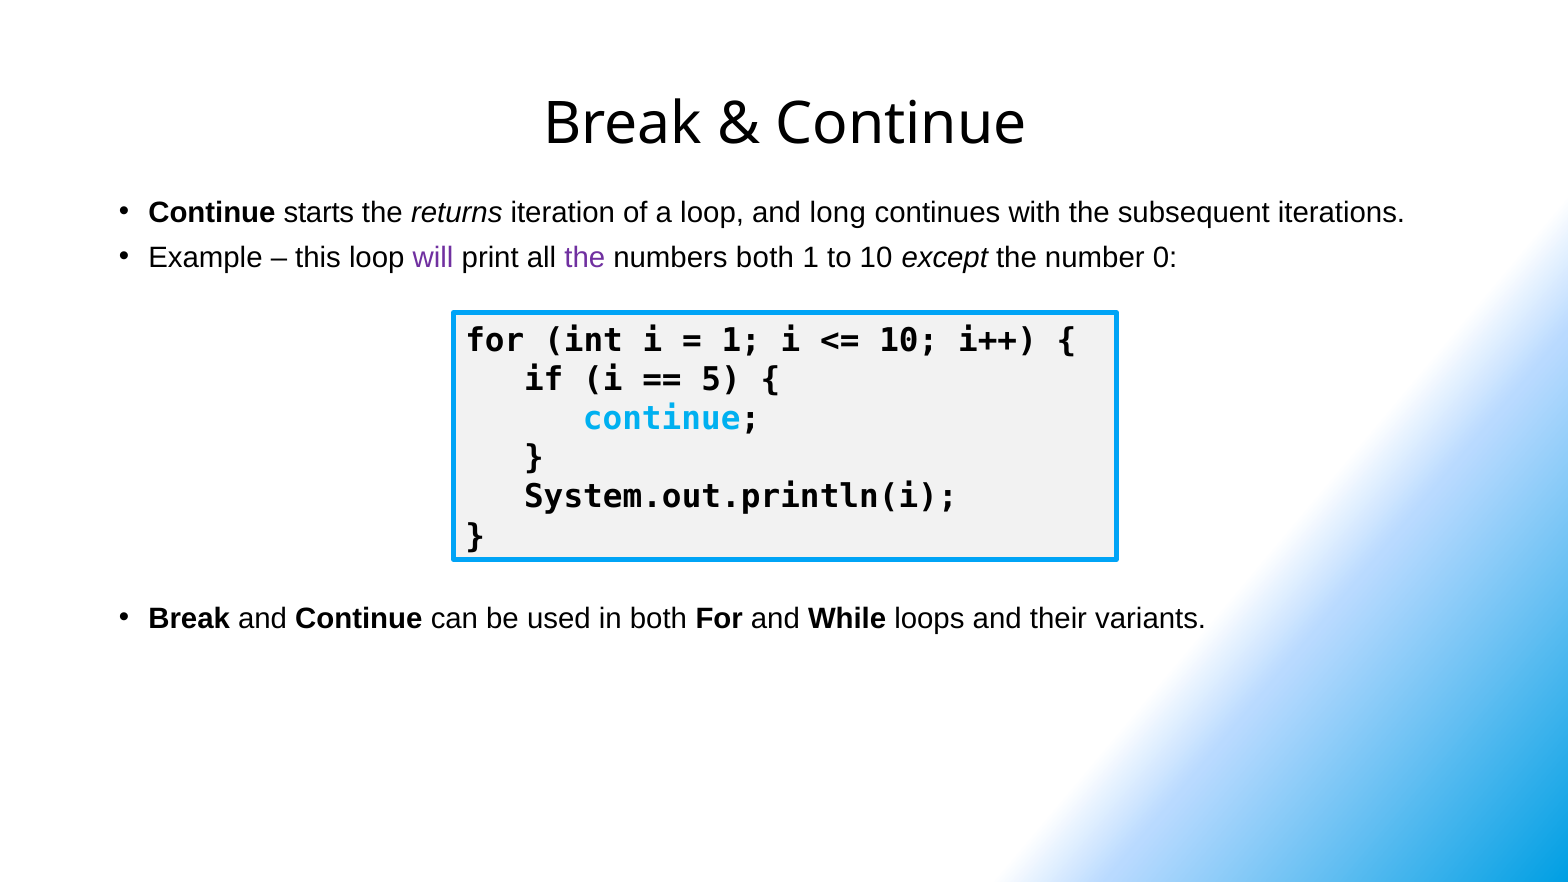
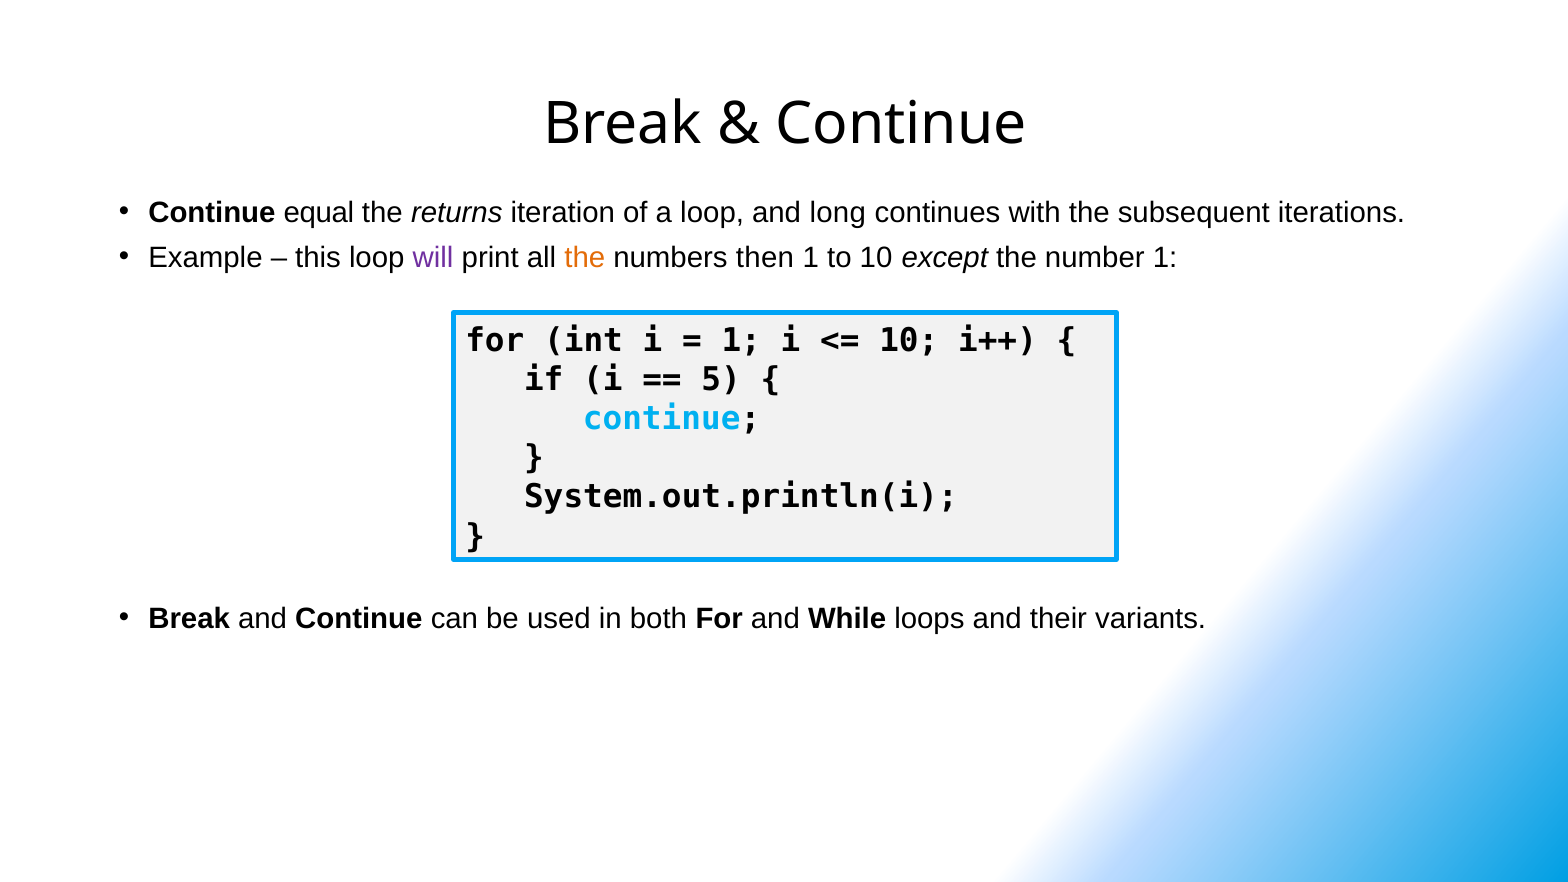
starts: starts -> equal (319, 213)
the colour: purple -> orange (585, 258)
numbers both: both -> then (765, 258)
number 0: 0 -> 1 (1165, 258)
